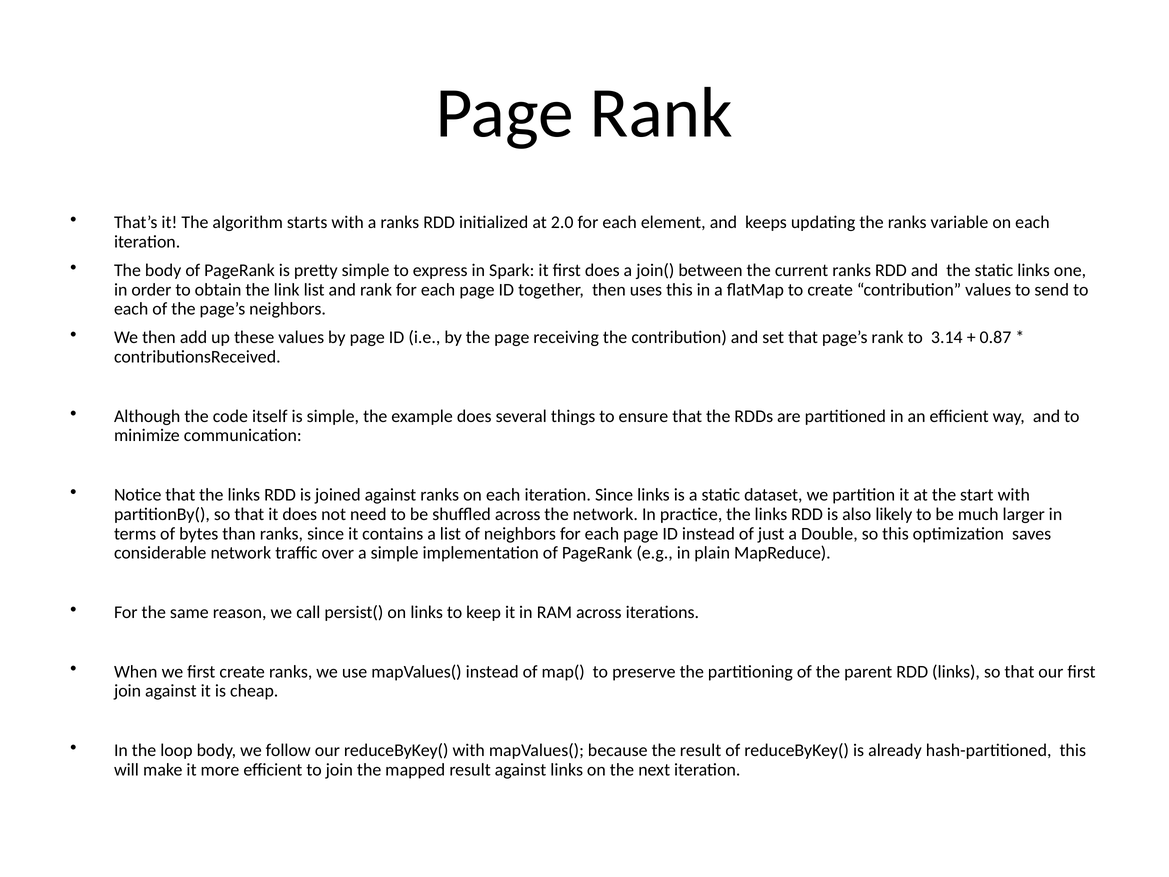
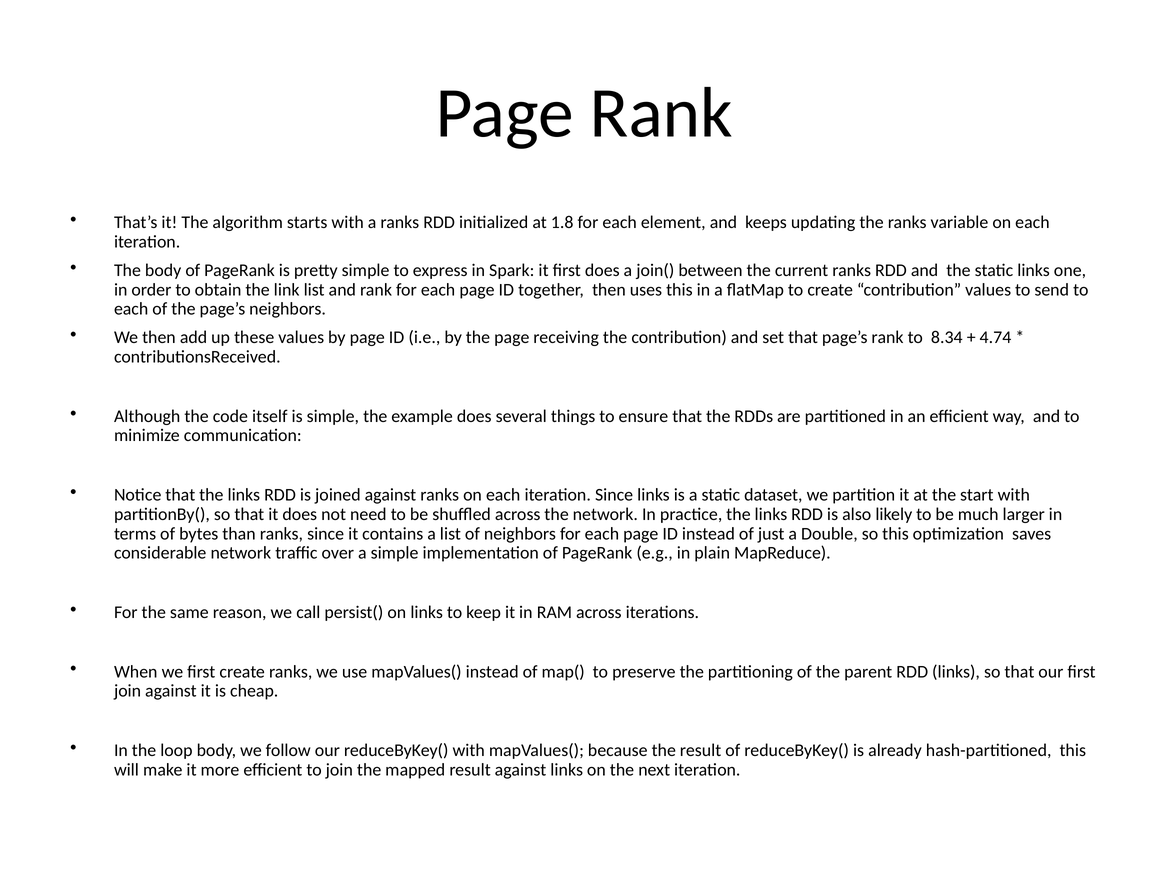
2.0: 2.0 -> 1.8 (562, 222)
3.14: 3.14 -> 8.34 (947, 337)
0.87: 0.87 -> 4.74 (995, 337)
